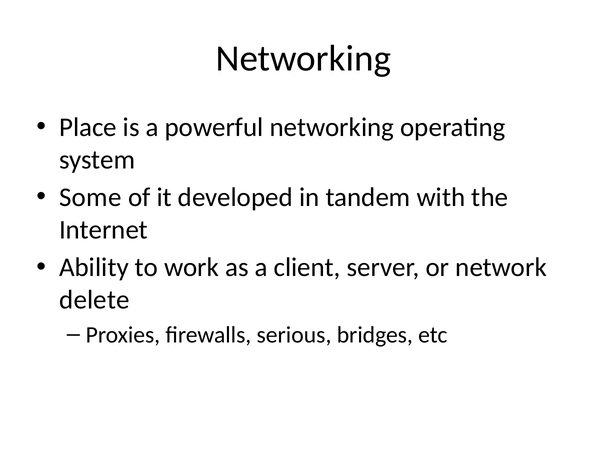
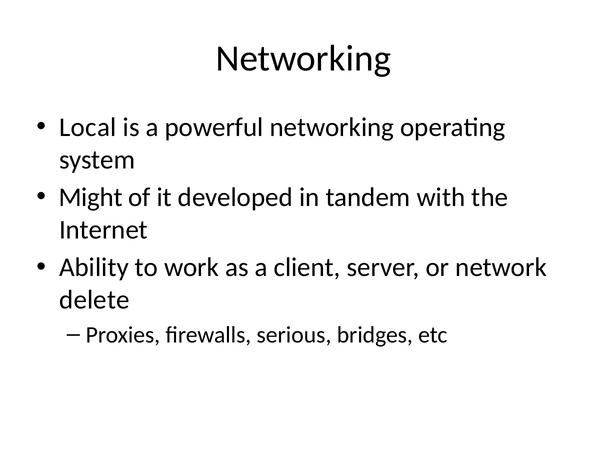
Place: Place -> Local (88, 127)
Some: Some -> Might (91, 198)
